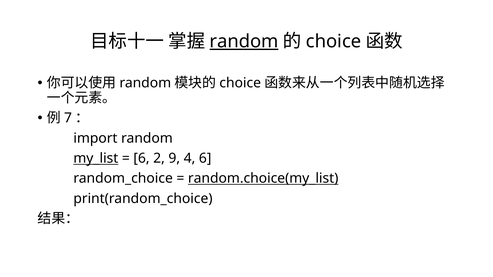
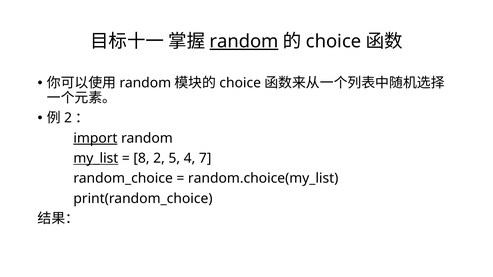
7: 7 -> 2 (68, 118)
import underline: none -> present (95, 138)
6: 6 -> 8 (142, 158)
9: 9 -> 5 (174, 158)
4 6: 6 -> 7 (205, 158)
random.choice(my_list underline: present -> none (263, 179)
